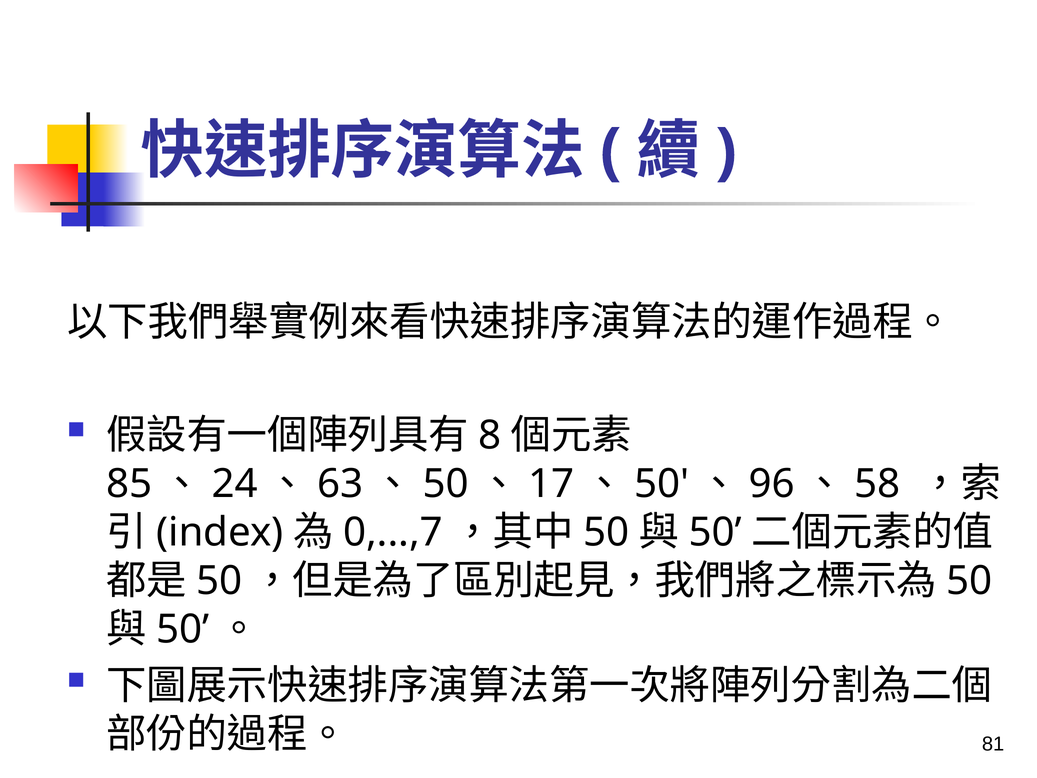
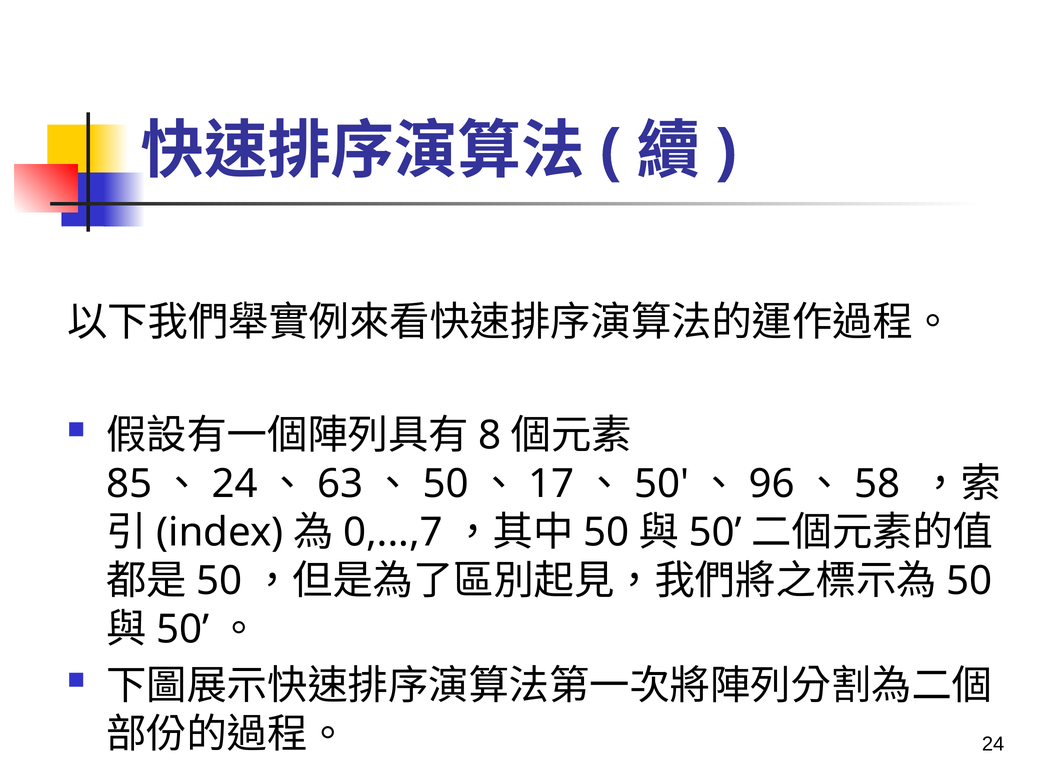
81: 81 -> 24 (993, 744)
